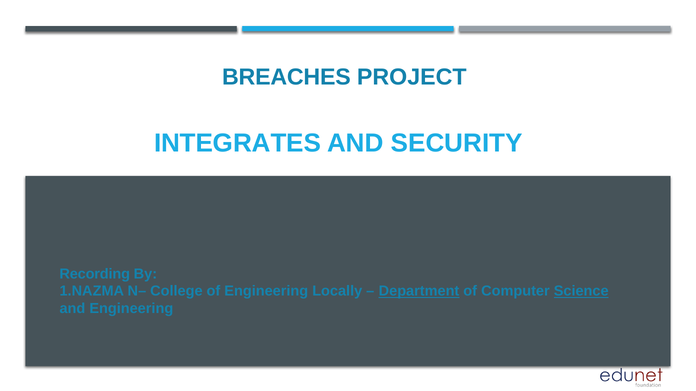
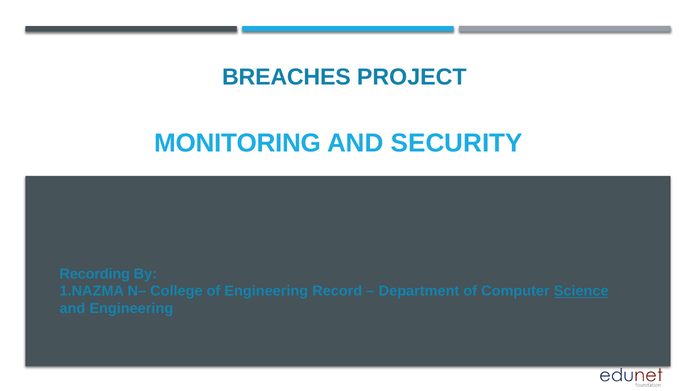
INTEGRATES: INTEGRATES -> MONITORING (238, 143)
Locally: Locally -> Record (337, 292)
Department underline: present -> none (419, 292)
